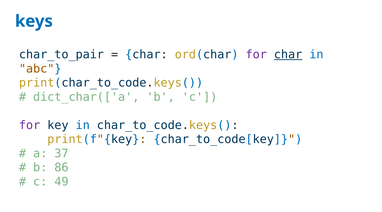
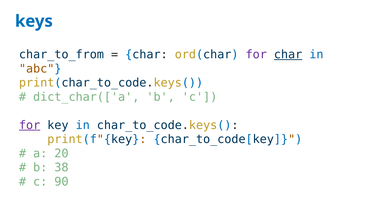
char_to_pair: char_to_pair -> char_to_from (61, 54)
for underline: none -> present (30, 125)
37: 37 -> 20 (61, 153)
86: 86 -> 38 (61, 167)
49: 49 -> 90 (61, 181)
